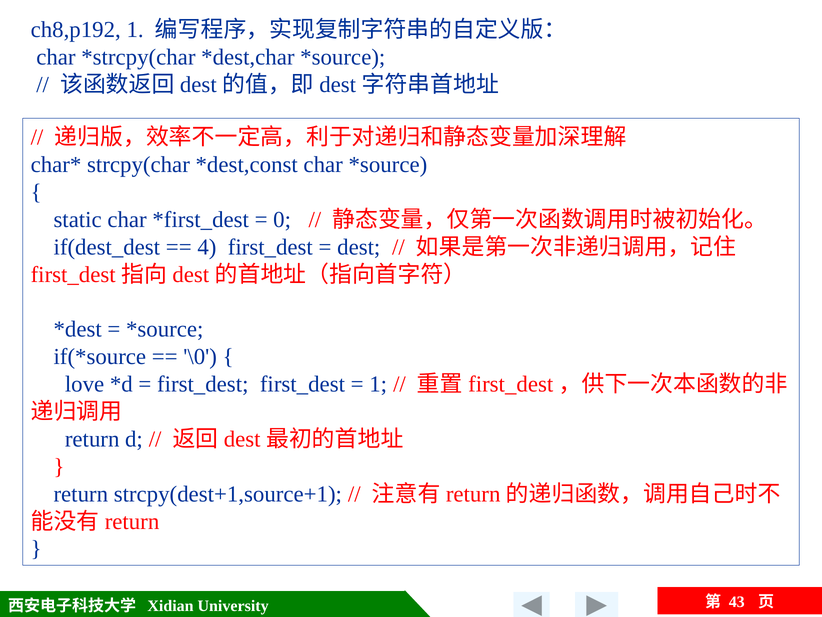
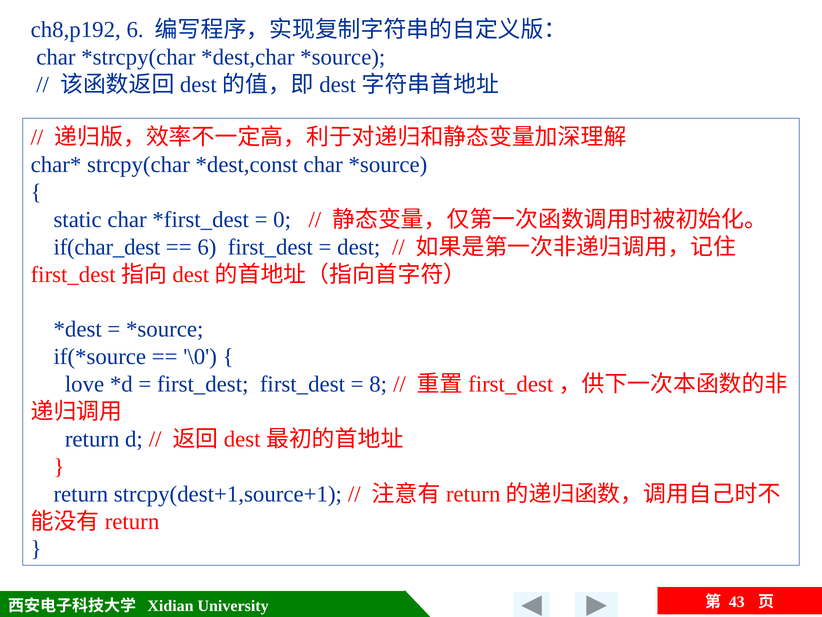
ch8,p192 1: 1 -> 6 (135, 30)
if(dest_dest: if(dest_dest -> if(char_dest (107, 247)
4: 4 -> 6 (207, 247)
1: 1 -> 8 (378, 384)
